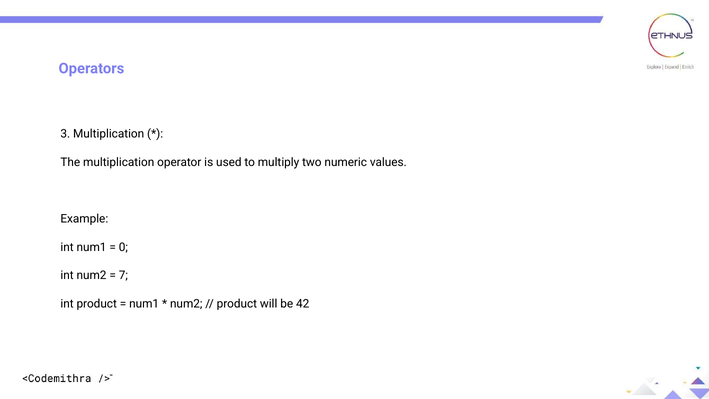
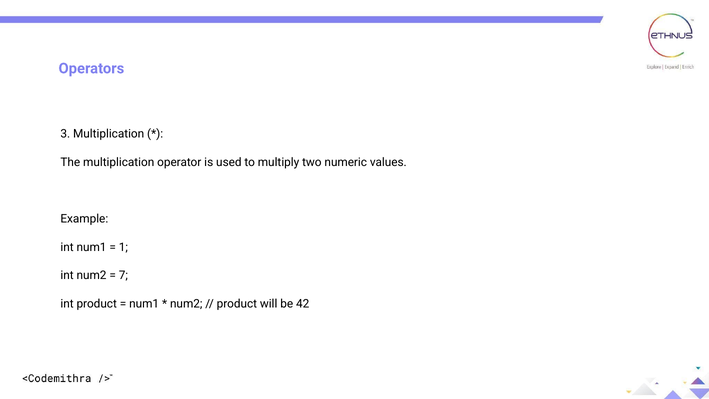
0: 0 -> 1 (123, 247)
